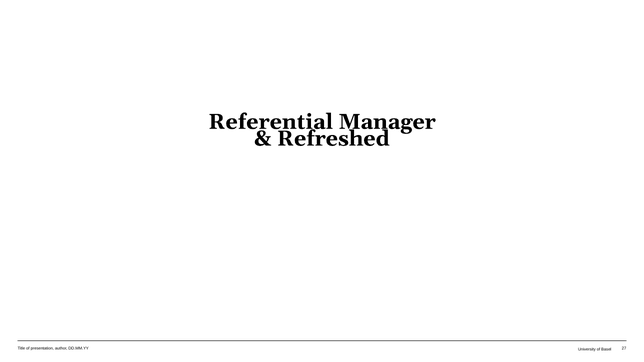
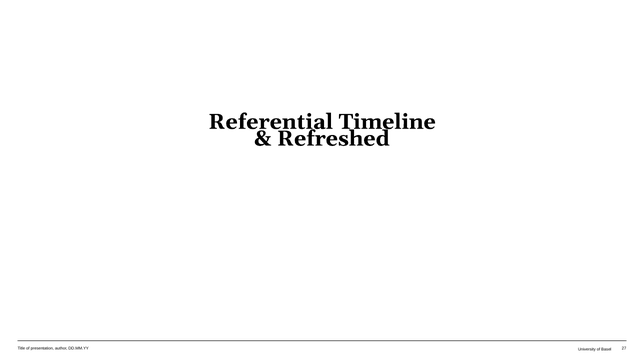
Manager: Manager -> Timeline (387, 122)
